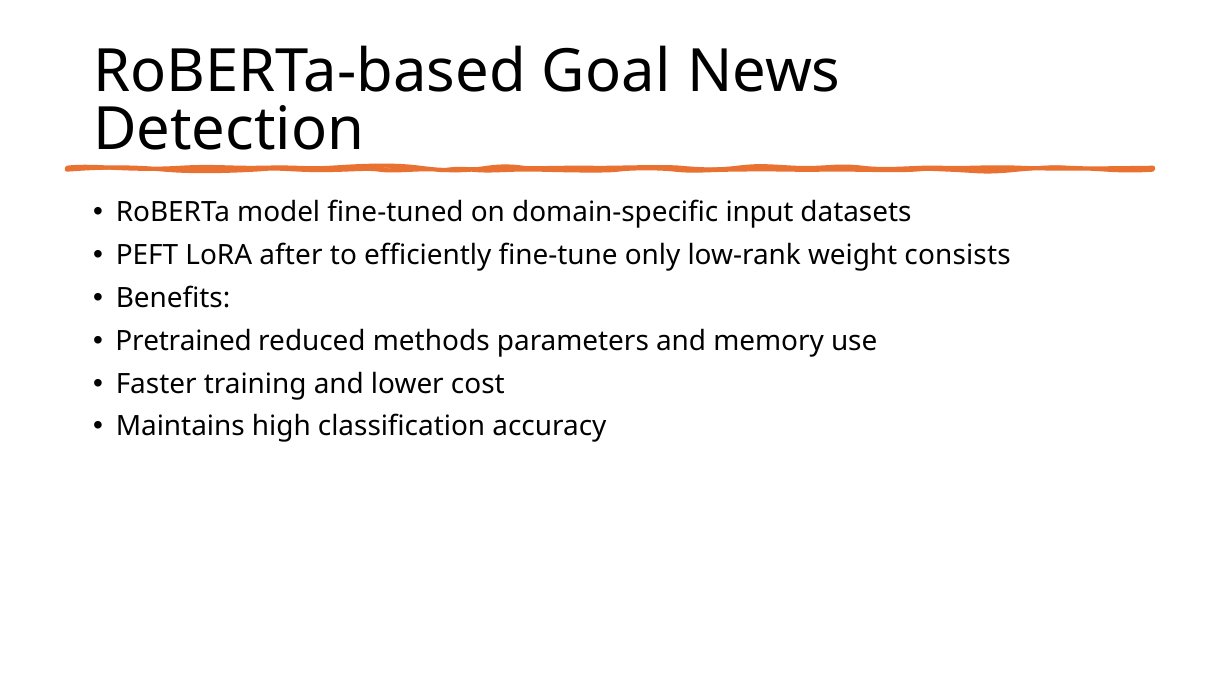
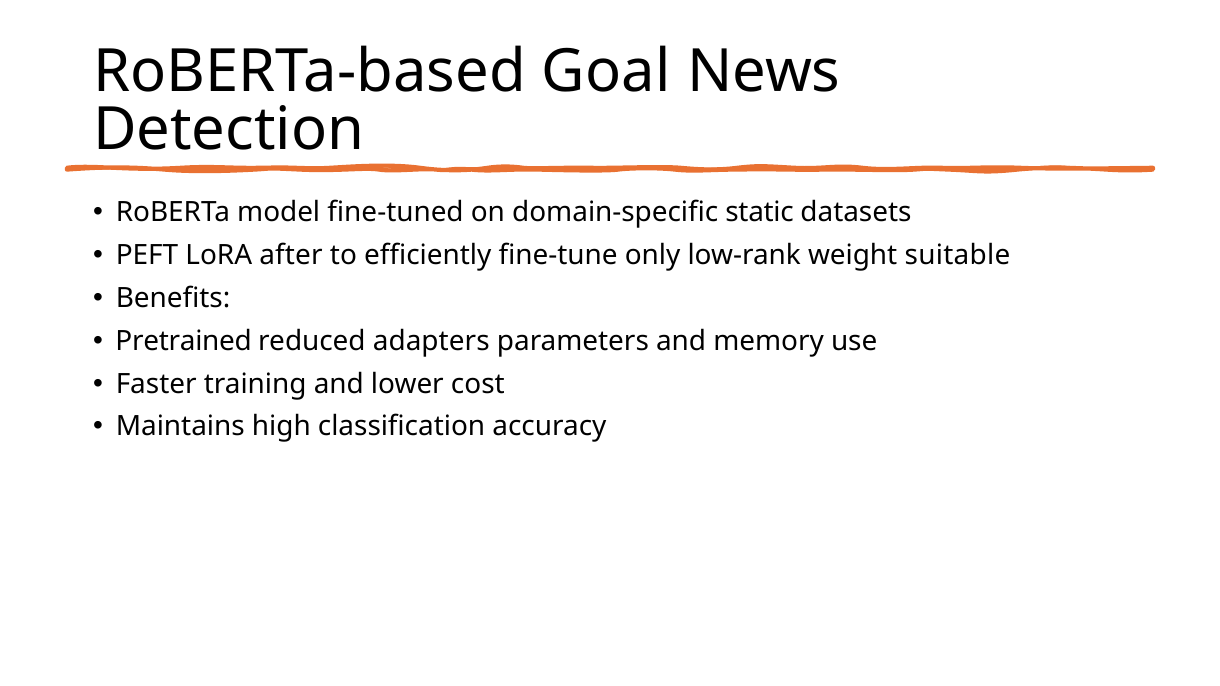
input: input -> static (760, 213)
consists: consists -> suitable (958, 255)
methods: methods -> adapters (431, 341)
